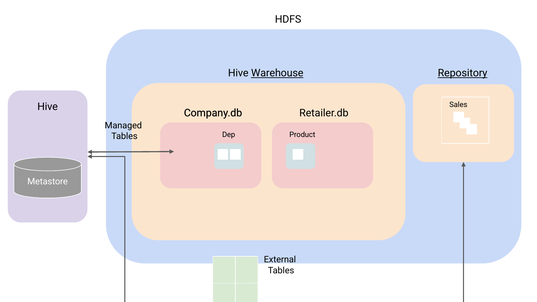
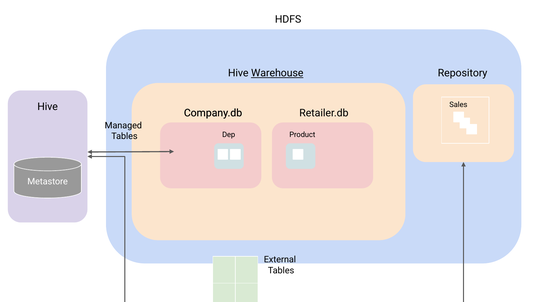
Repository underline: present -> none (463, 73)
